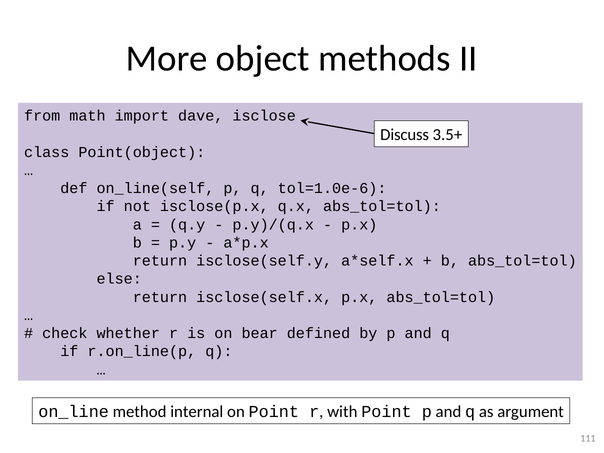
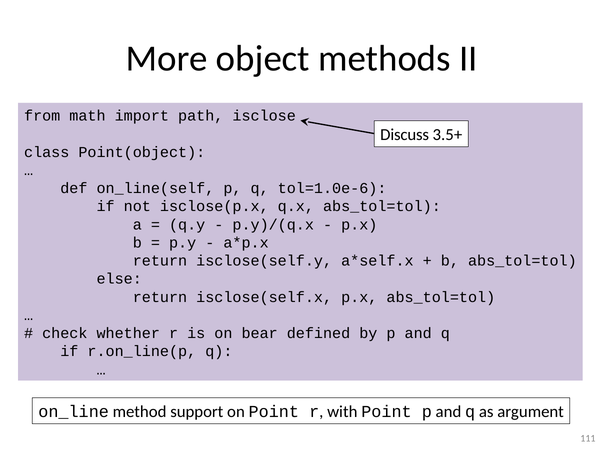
dave: dave -> path (201, 116)
internal: internal -> support (197, 412)
